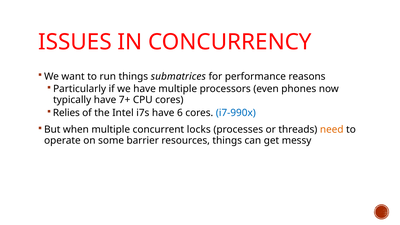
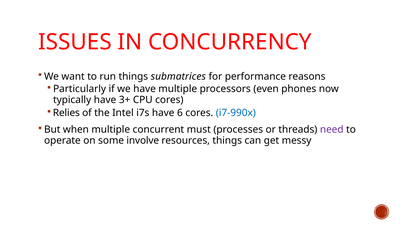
7+: 7+ -> 3+ (125, 100)
locks: locks -> must (199, 130)
need colour: orange -> purple (332, 130)
barrier: barrier -> involve (143, 140)
